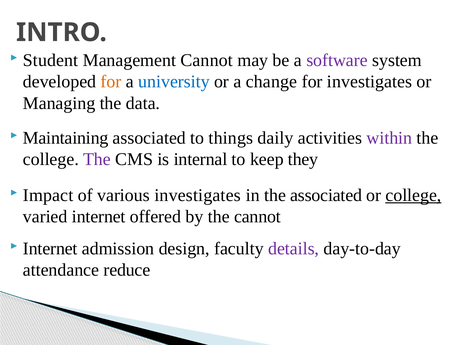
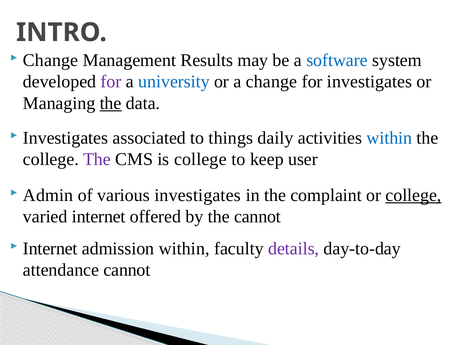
Student: Student -> Change (51, 60)
Management Cannot: Cannot -> Results (207, 60)
software colour: purple -> blue (337, 60)
for colour: orange -> purple (111, 82)
the underline: none -> present (111, 103)
Maintaining: Maintaining -> Investigates (66, 138)
within colour: purple -> blue (389, 138)
is internal: internal -> college (200, 159)
they: they -> user (303, 159)
Impact: Impact -> Admin (48, 195)
the associated: associated -> complaint (326, 195)
admission design: design -> within (184, 249)
attendance reduce: reduce -> cannot (127, 270)
